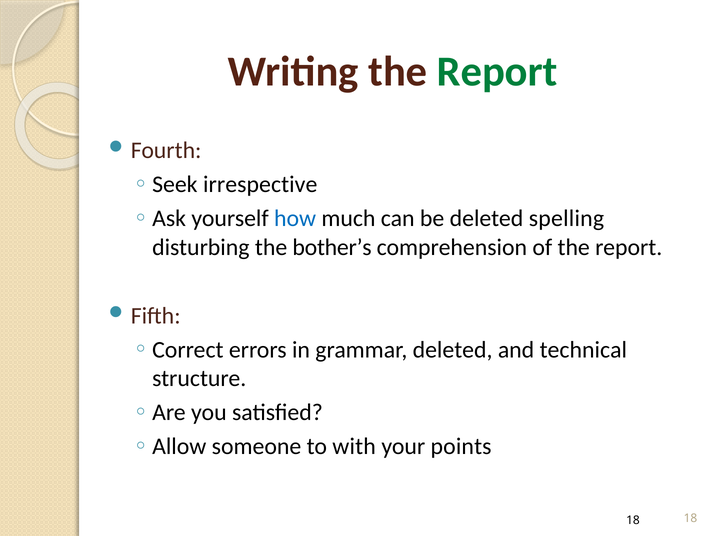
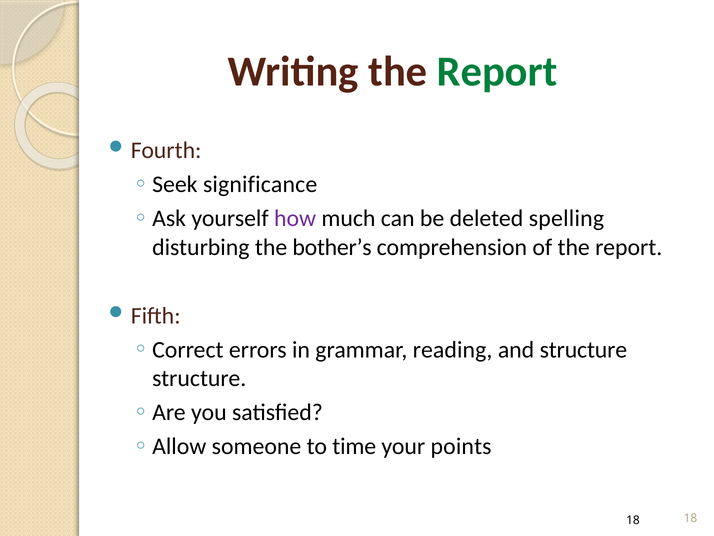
irrespective: irrespective -> significance (260, 184)
how colour: blue -> purple (295, 218)
grammar deleted: deleted -> reading (453, 350)
and technical: technical -> structure (583, 350)
with: with -> time (354, 446)
